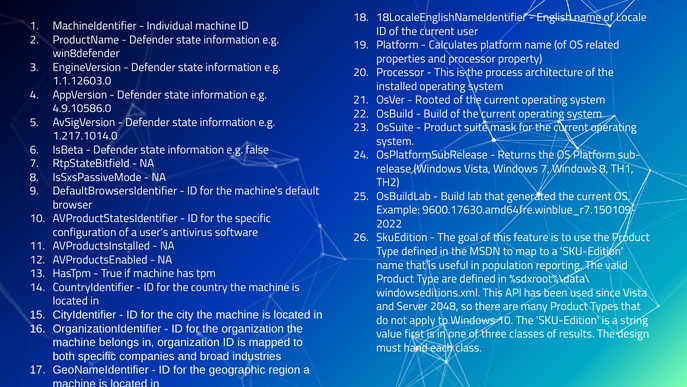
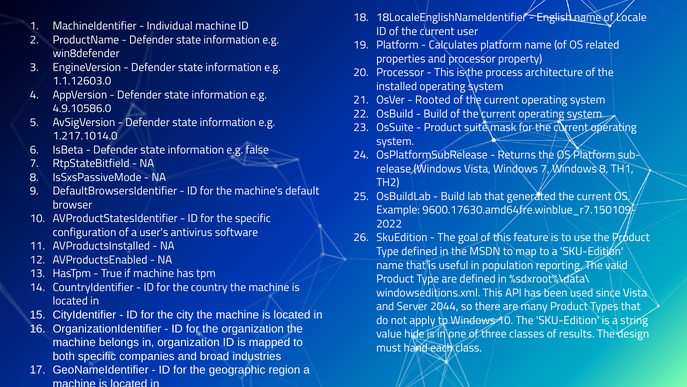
2048: 2048 -> 2044 (444, 306)
first: first -> hide (414, 334)
